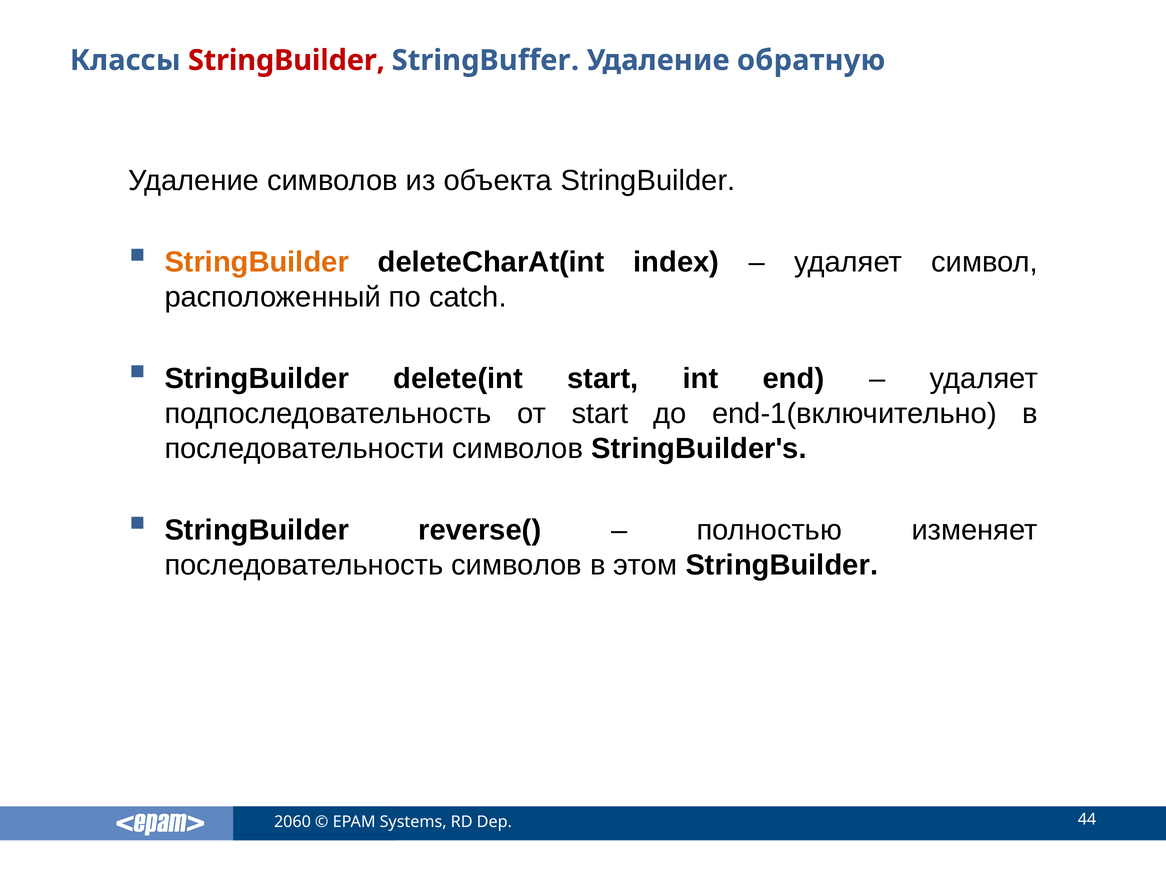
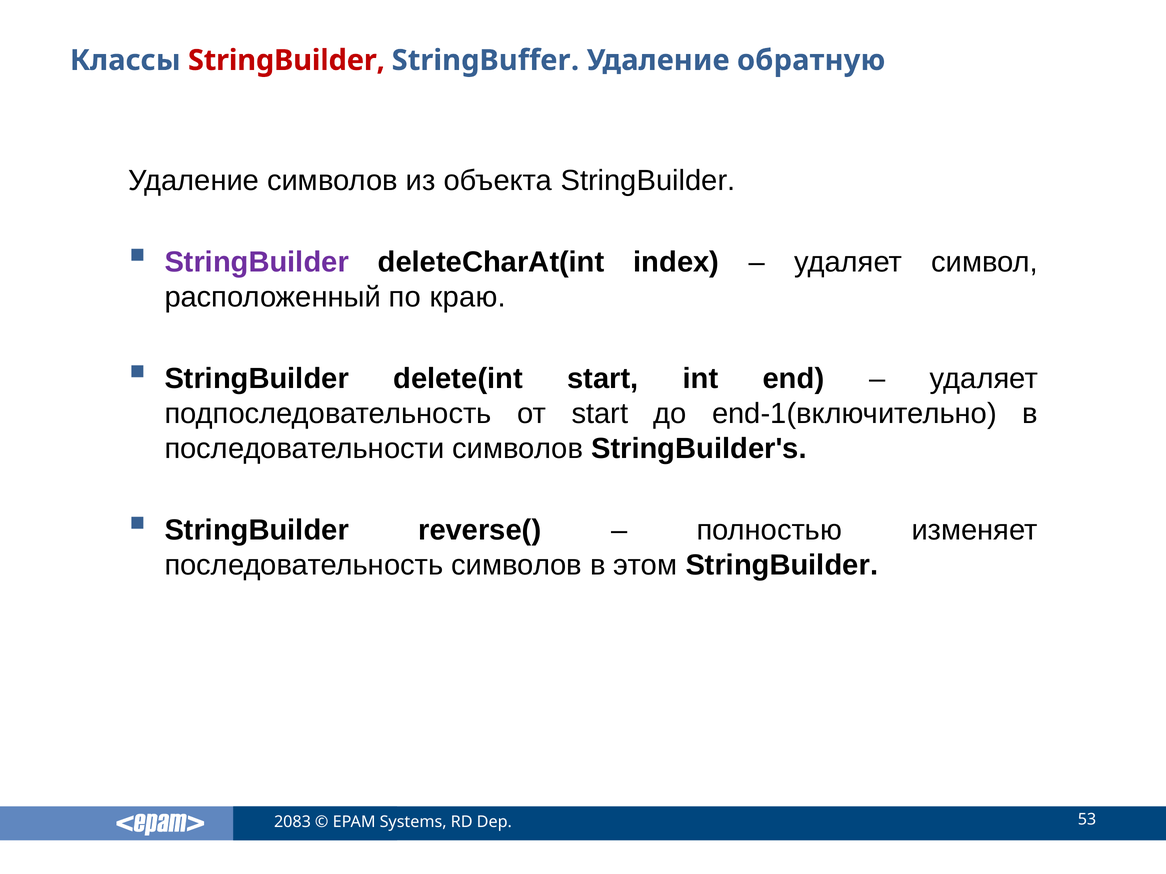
StringBuilder colour: orange -> purple (257, 262)
catch: catch -> краю (468, 297)
2060: 2060 -> 2083 (292, 822)
44: 44 -> 53 (1087, 820)
